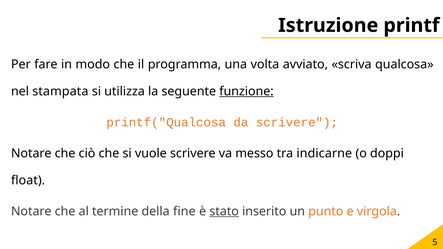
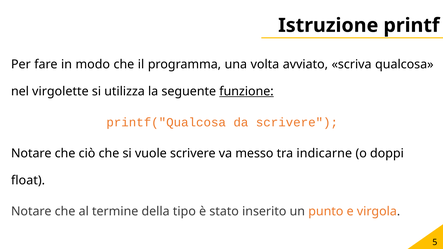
stampata: stampata -> virgolette (60, 91)
fine: fine -> tipo (184, 212)
stato underline: present -> none (224, 212)
